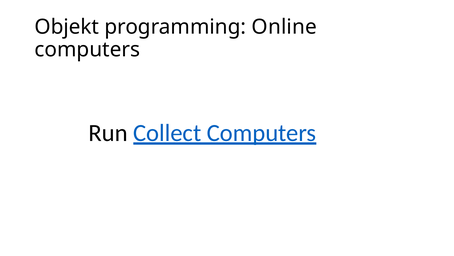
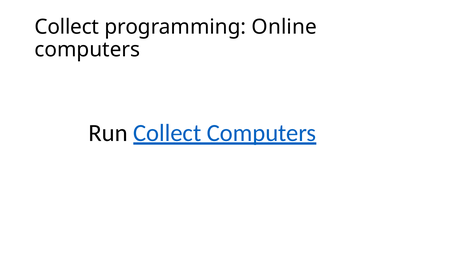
Objekt: Objekt -> Collect (67, 27)
